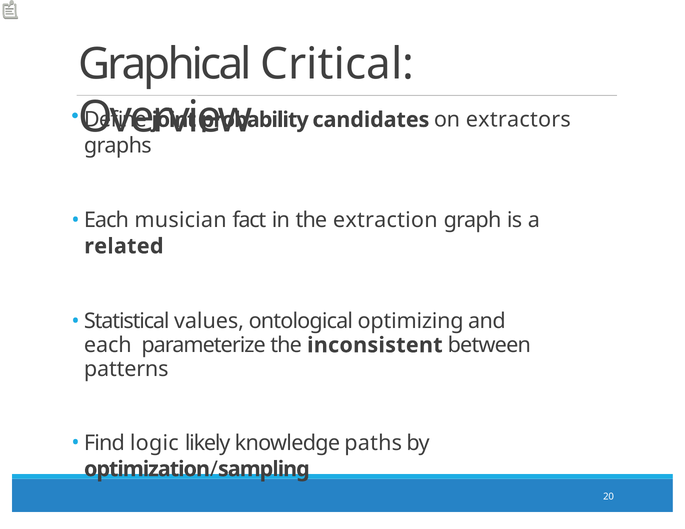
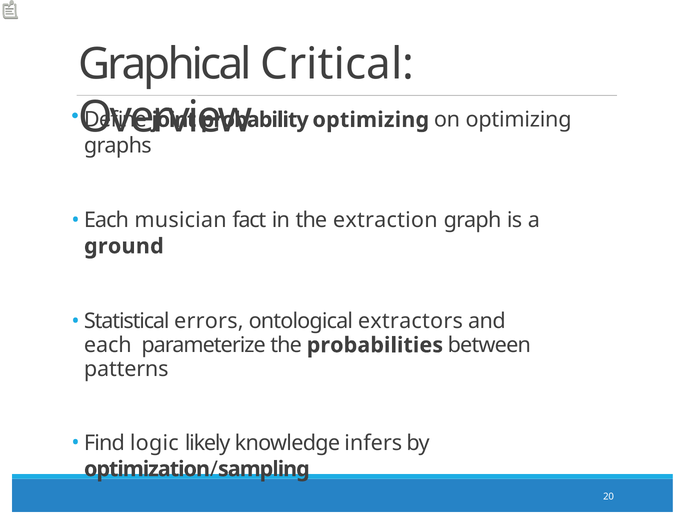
candidates: candidates -> optimizing (371, 120)
on extractors: extractors -> optimizing (519, 120)
related: related -> ground (124, 246)
values: values -> errors (209, 321)
optimizing: optimizing -> extractors (410, 321)
inconsistent: inconsistent -> probabilities (375, 345)
paths: paths -> infers (373, 443)
